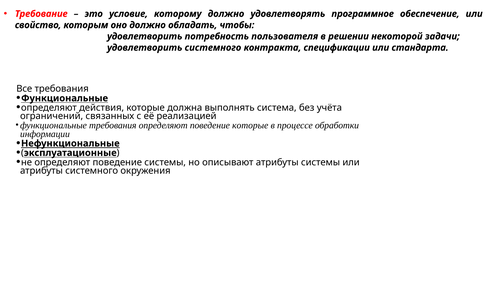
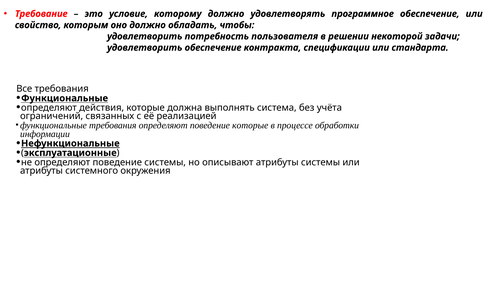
удовлетворить системного: системного -> обеспечение (213, 48)
